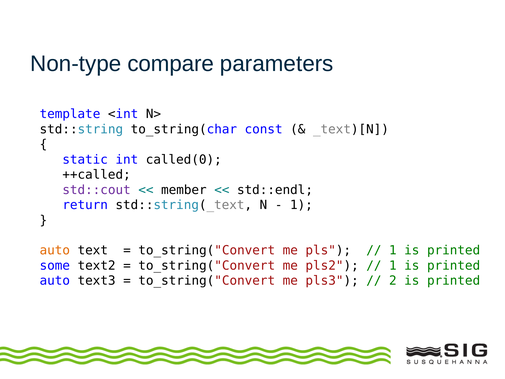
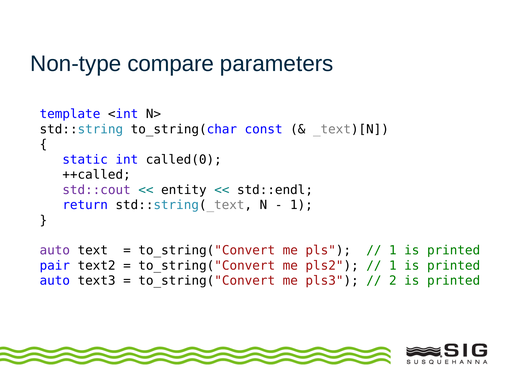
member: member -> entity (184, 190)
auto colour: orange -> purple (55, 250)
some: some -> pair (55, 265)
